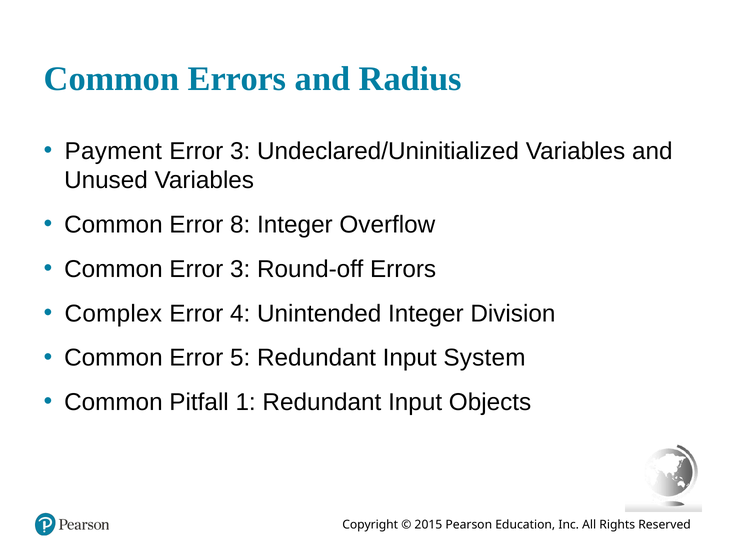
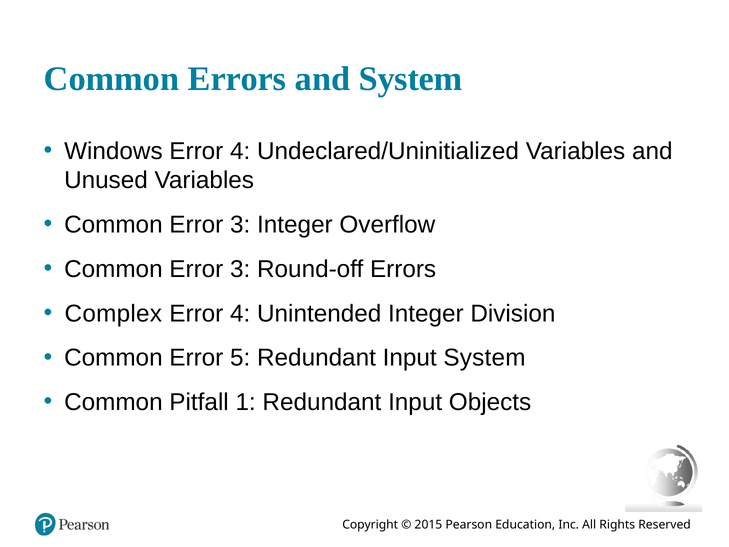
and Radius: Radius -> System (411, 79)
Payment: Payment -> Windows (113, 151)
3: 3 -> 4 (240, 151)
8: 8 -> 3 (240, 225)
